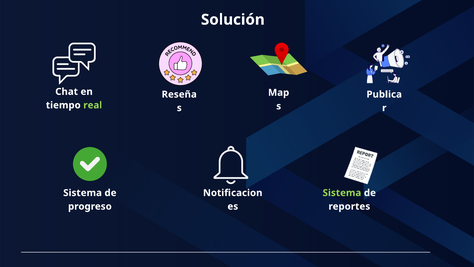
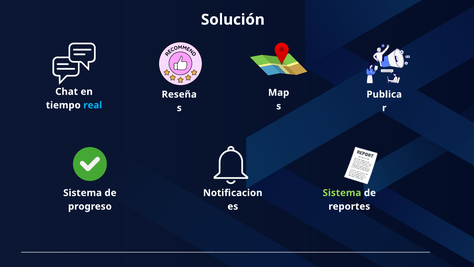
real colour: light green -> light blue (93, 105)
